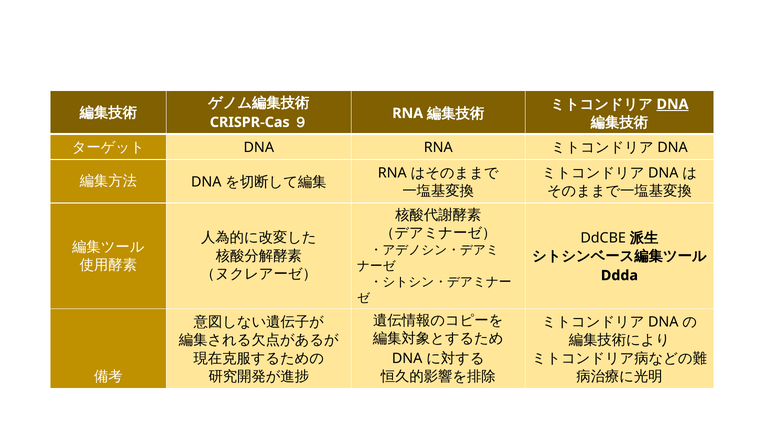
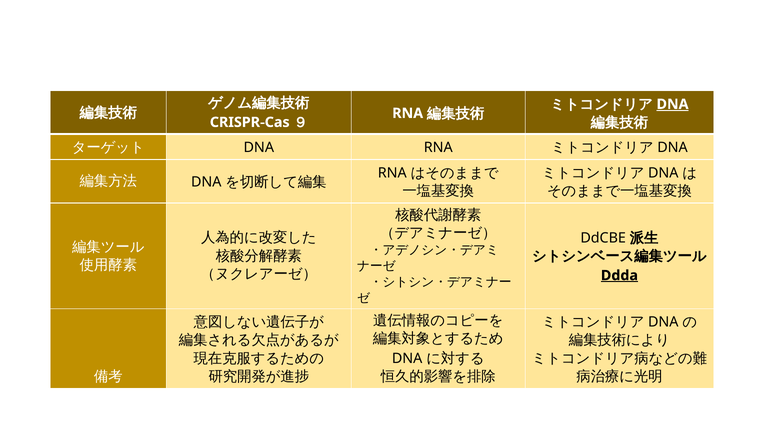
Ddda underline: none -> present (619, 275)
